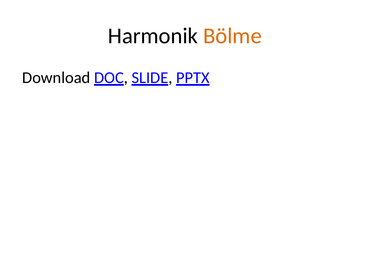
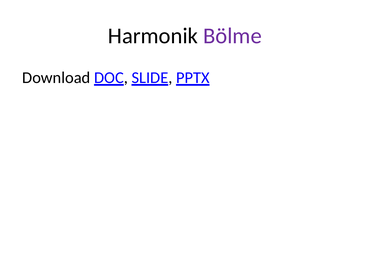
Bölme colour: orange -> purple (232, 36)
